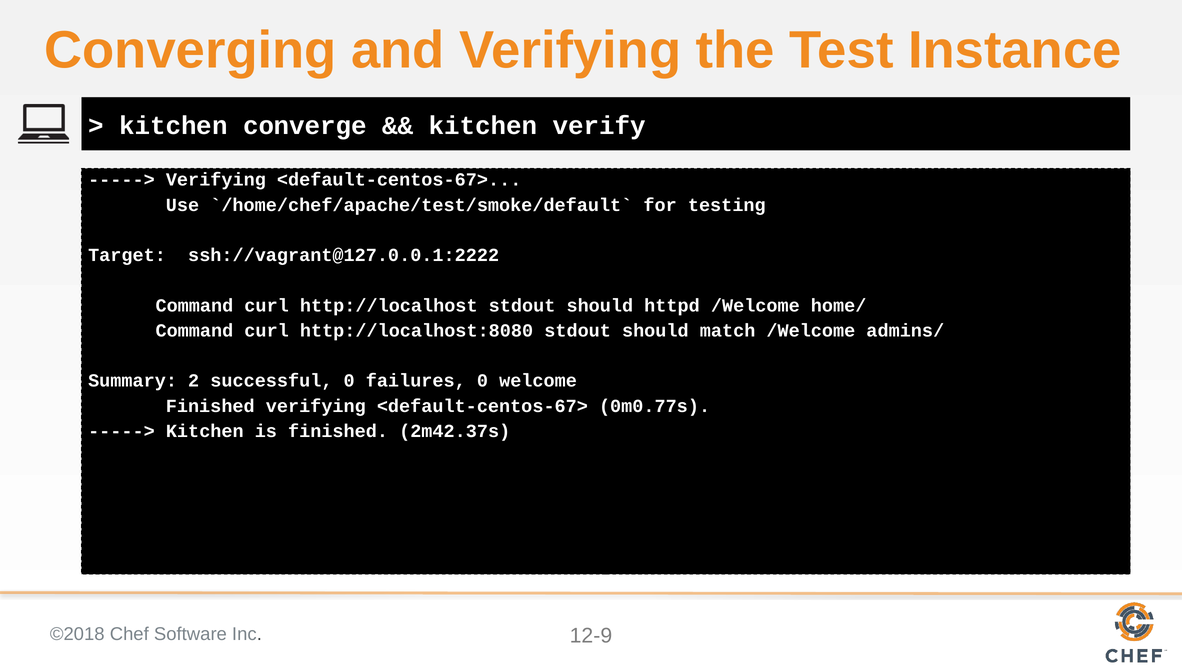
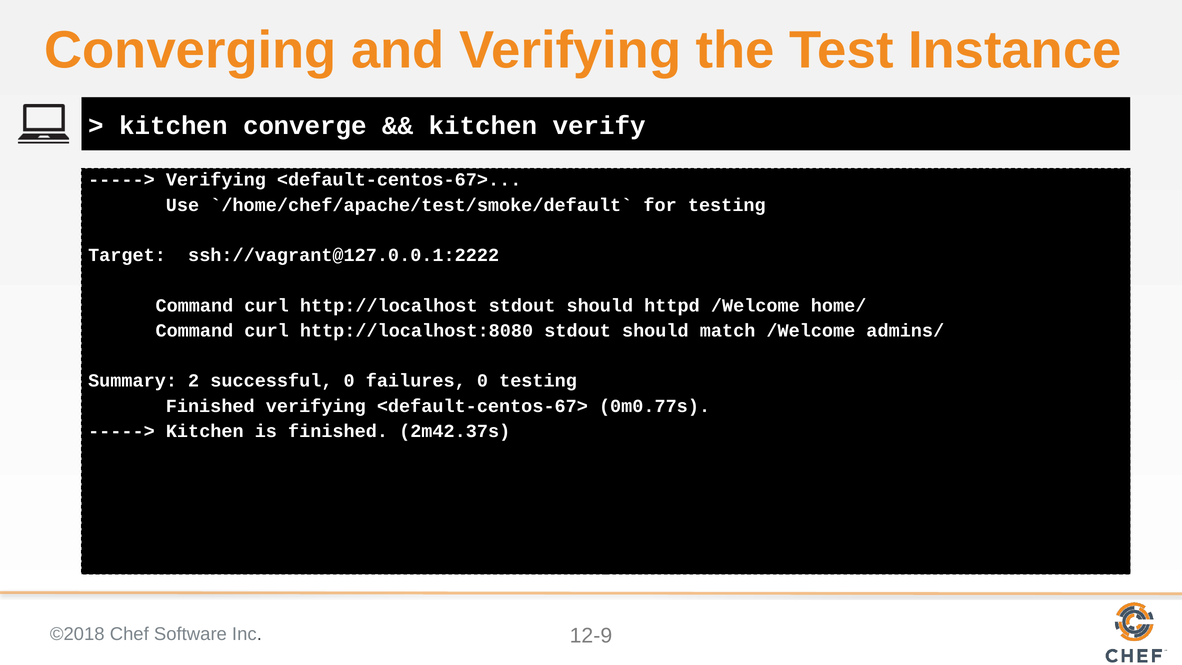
0 welcome: welcome -> testing (538, 381)
